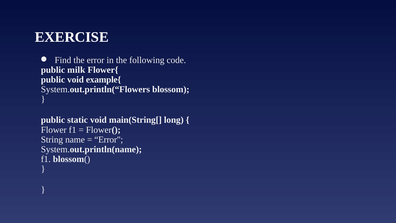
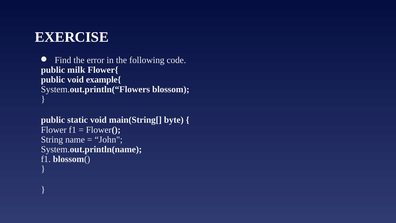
long: long -> byte (174, 120)
Error: Error -> John (109, 139)
